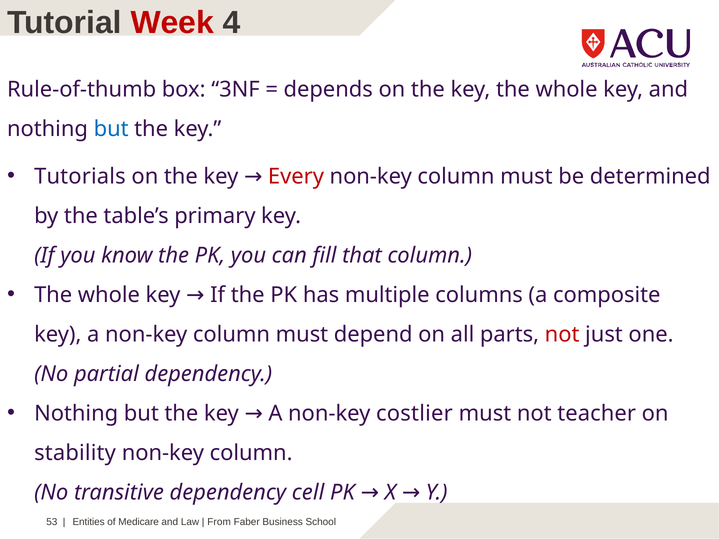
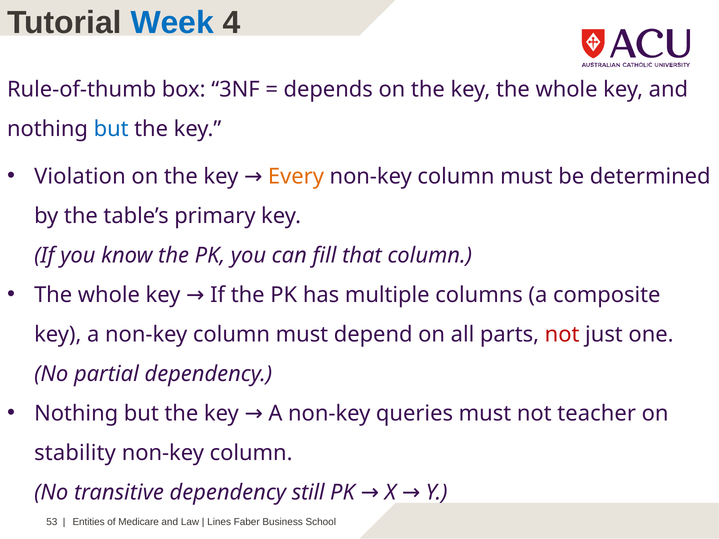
Week colour: red -> blue (172, 23)
Tutorials: Tutorials -> Violation (80, 176)
Every colour: red -> orange (296, 176)
costlier: costlier -> queries (415, 414)
cell: cell -> still (308, 493)
From: From -> Lines (219, 522)
